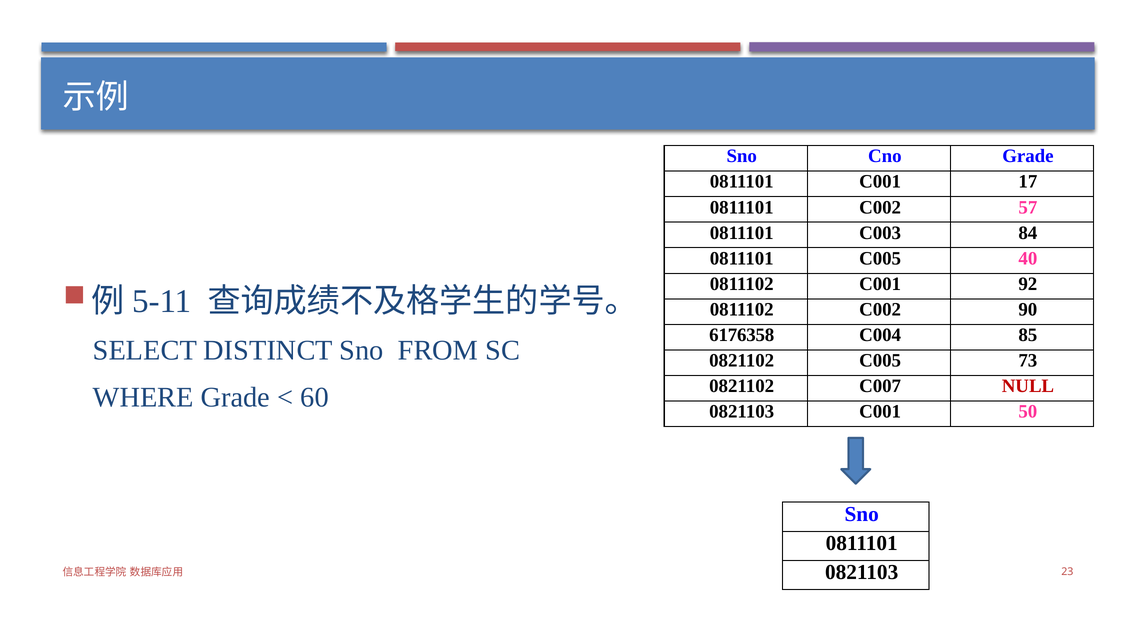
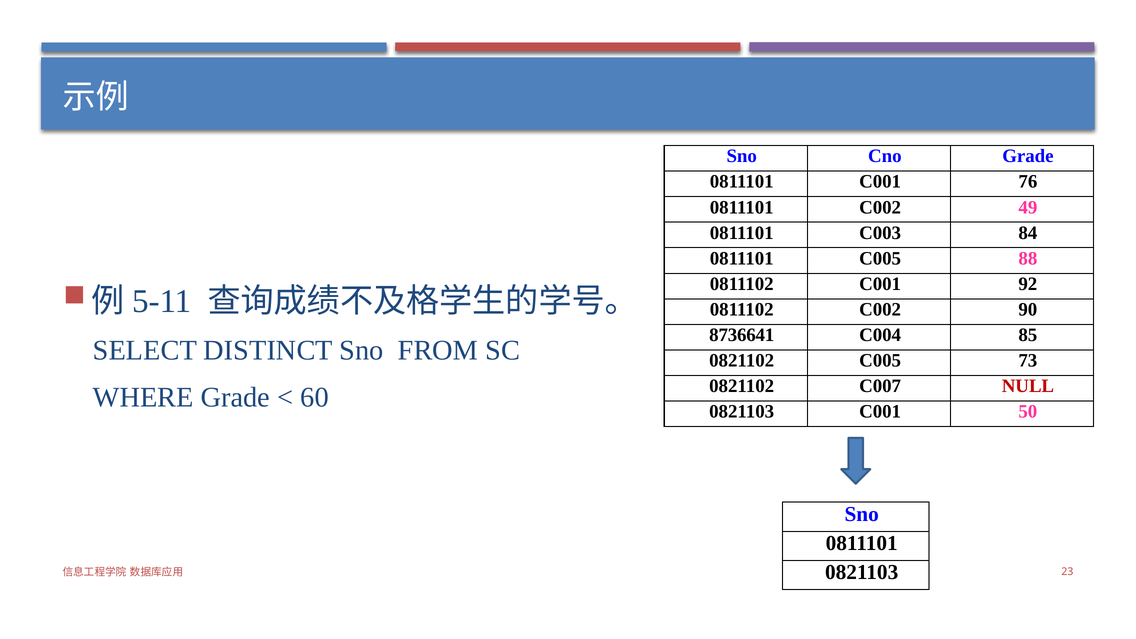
17: 17 -> 76 (1028, 182)
57: 57 -> 49 (1028, 207)
40: 40 -> 88 (1028, 258)
6176358: 6176358 -> 8736641 (742, 335)
